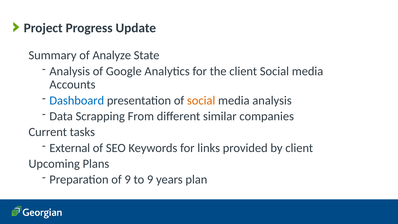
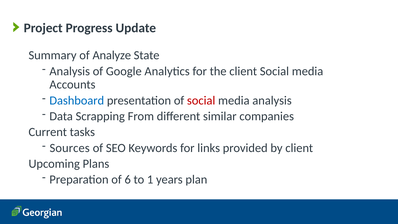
social colour: orange -> red (201, 100)
External: External -> Sources (70, 148)
of 9: 9 -> 6 (128, 179)
to 9: 9 -> 1 (150, 179)
